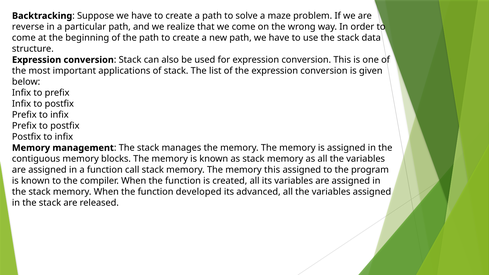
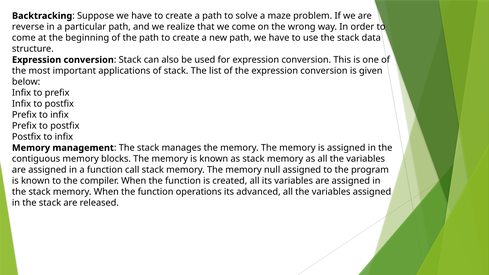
memory this: this -> null (272, 170)
developed: developed -> operations (199, 192)
